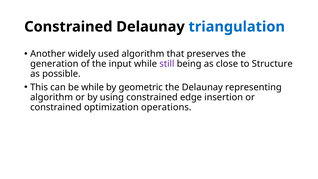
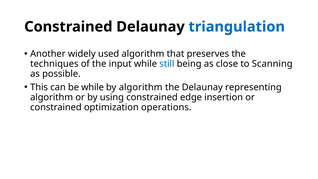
generation: generation -> techniques (54, 64)
still colour: purple -> blue (167, 64)
Structure: Structure -> Scanning (272, 64)
by geometric: geometric -> algorithm (141, 87)
